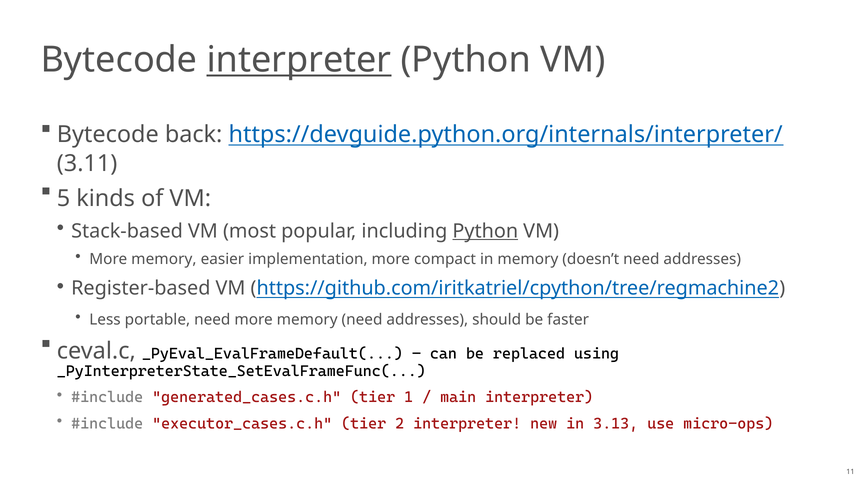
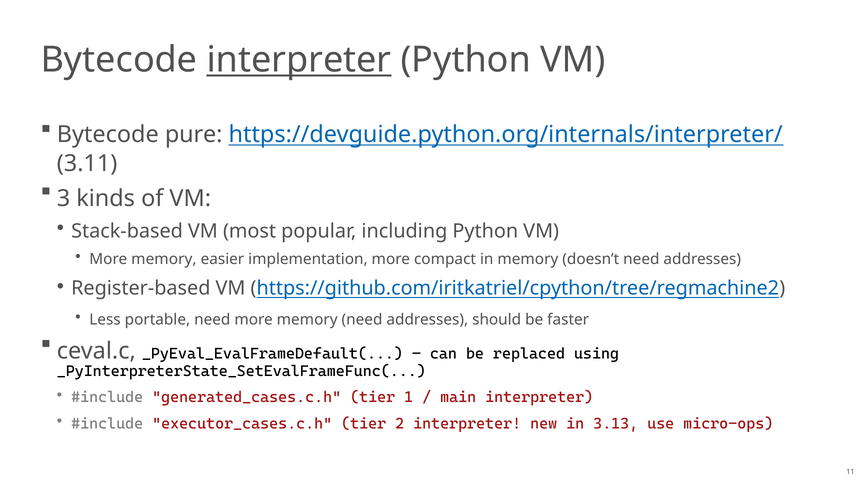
back: back -> pure (194, 135)
5: 5 -> 3 (64, 198)
Python underline: present -> none (485, 231)
